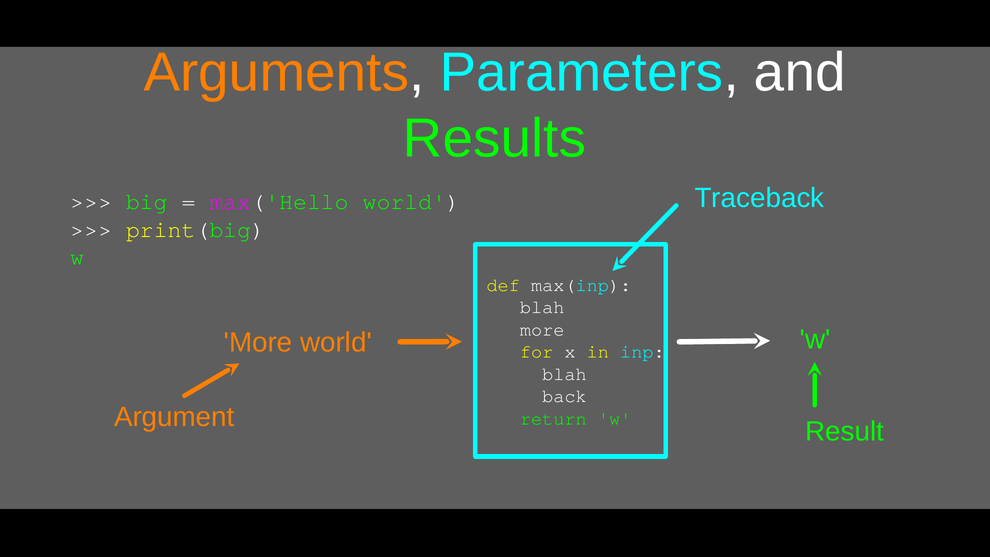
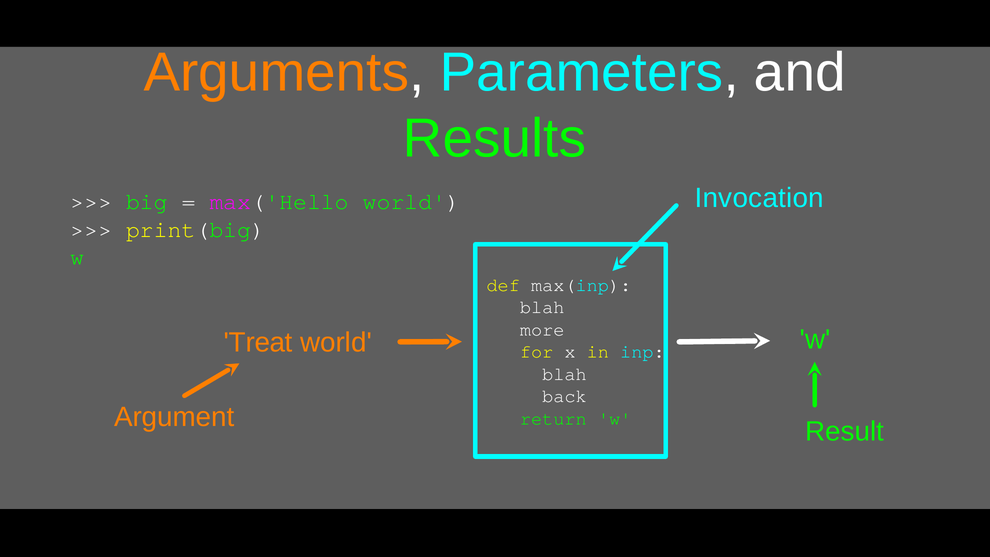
Traceback: Traceback -> Invocation (759, 198)
More: More -> Treat (258, 343)
